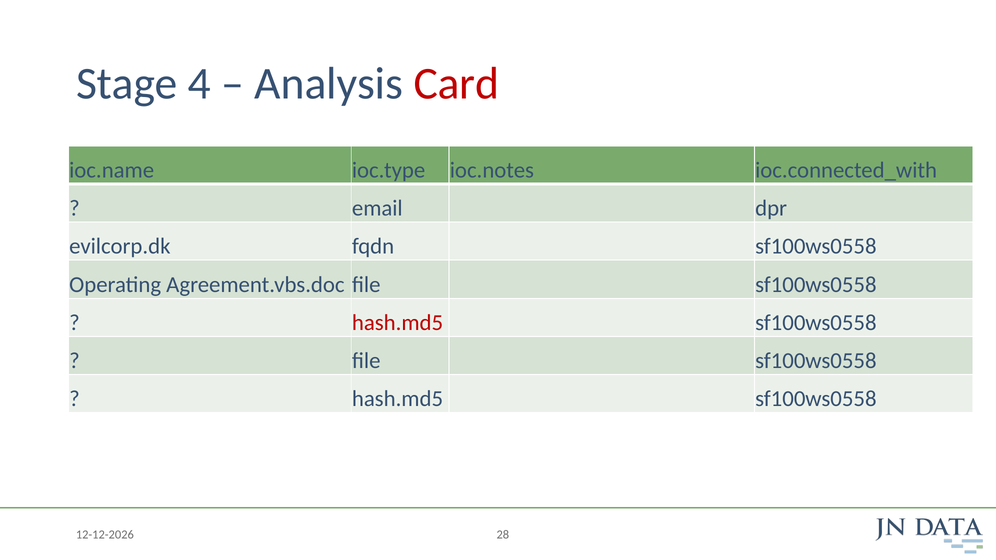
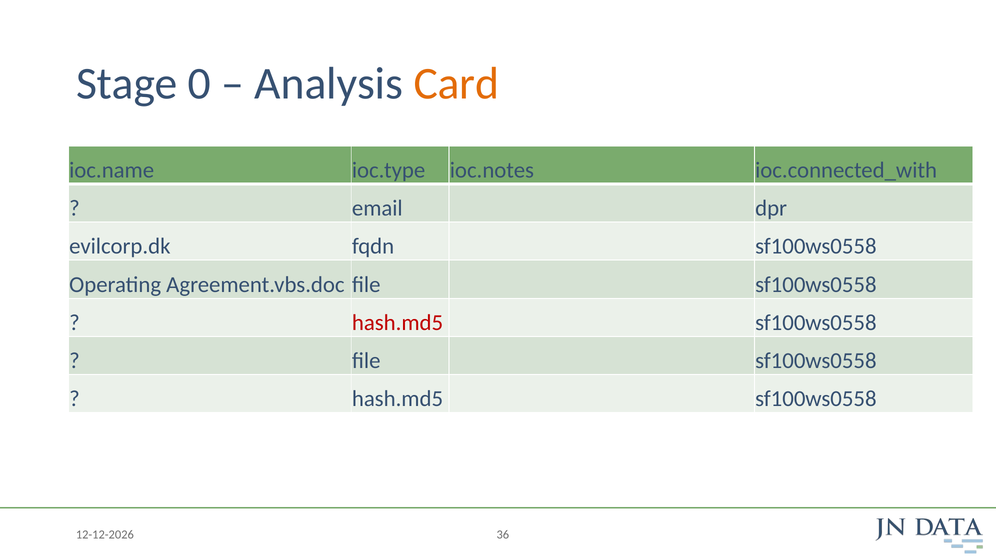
4: 4 -> 0 (199, 84)
Card colour: red -> orange (456, 84)
28: 28 -> 36 (503, 535)
